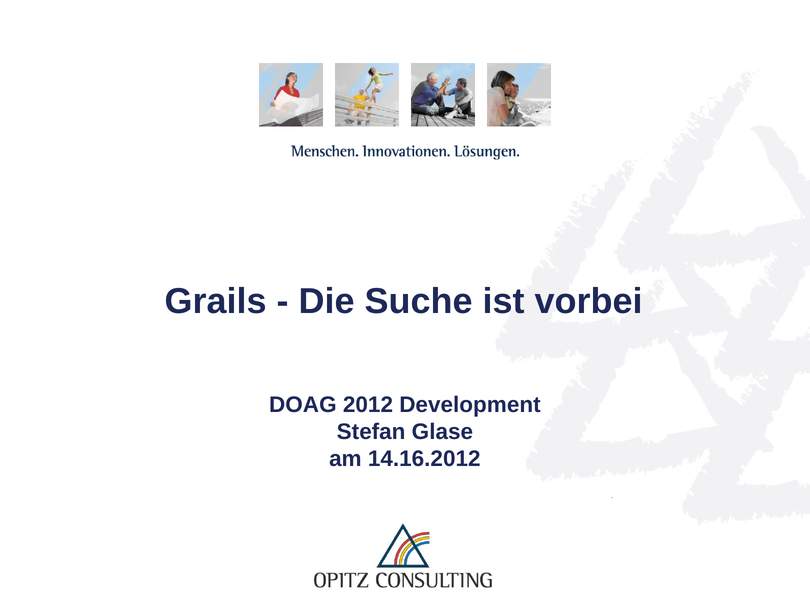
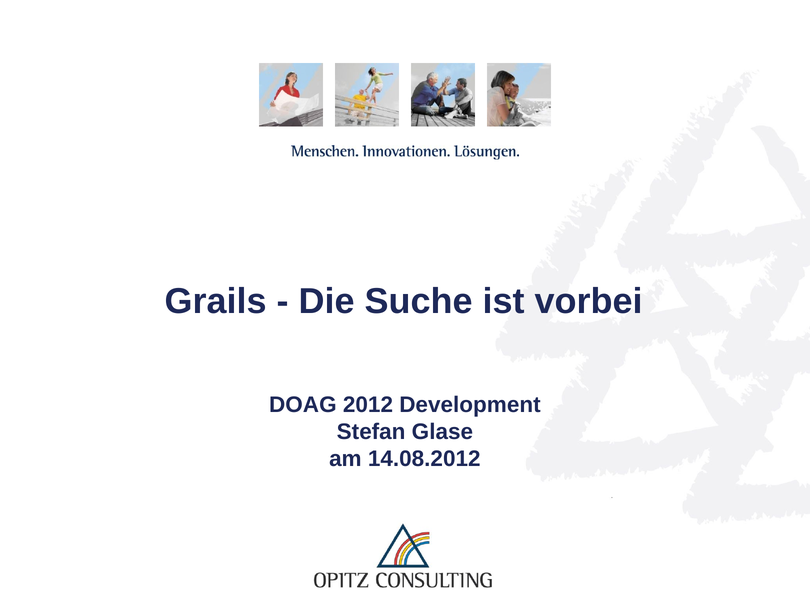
14.16.2012: 14.16.2012 -> 14.08.2012 (424, 459)
